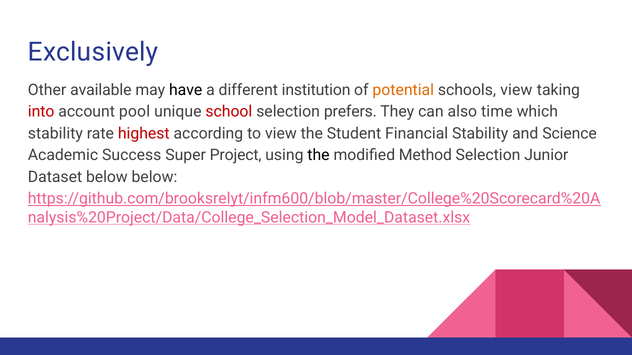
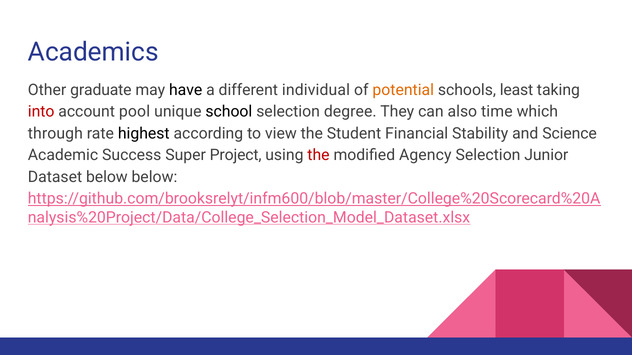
Exclusively: Exclusively -> Academics (93, 52)
available: available -> graduate (101, 90)
institution: institution -> individual (316, 90)
schools view: view -> least (517, 90)
school colour: red -> black (229, 112)
prefers: prefers -> degree (350, 112)
stability: stability -> through (55, 134)
highest colour: red -> black (144, 134)
the colour: black -> red (318, 155)
Method: Method -> Agency (425, 155)
